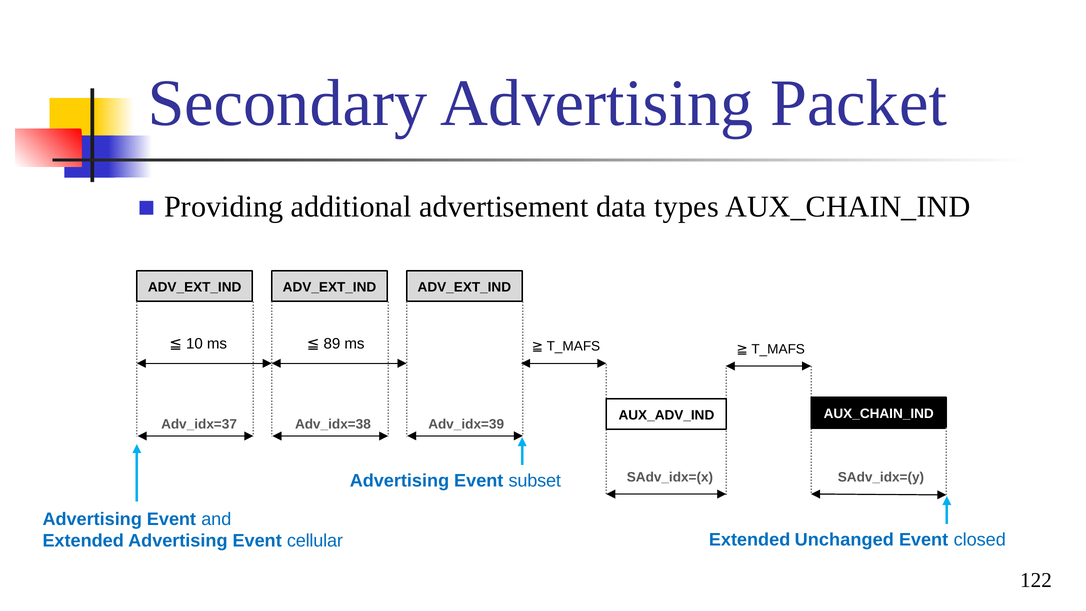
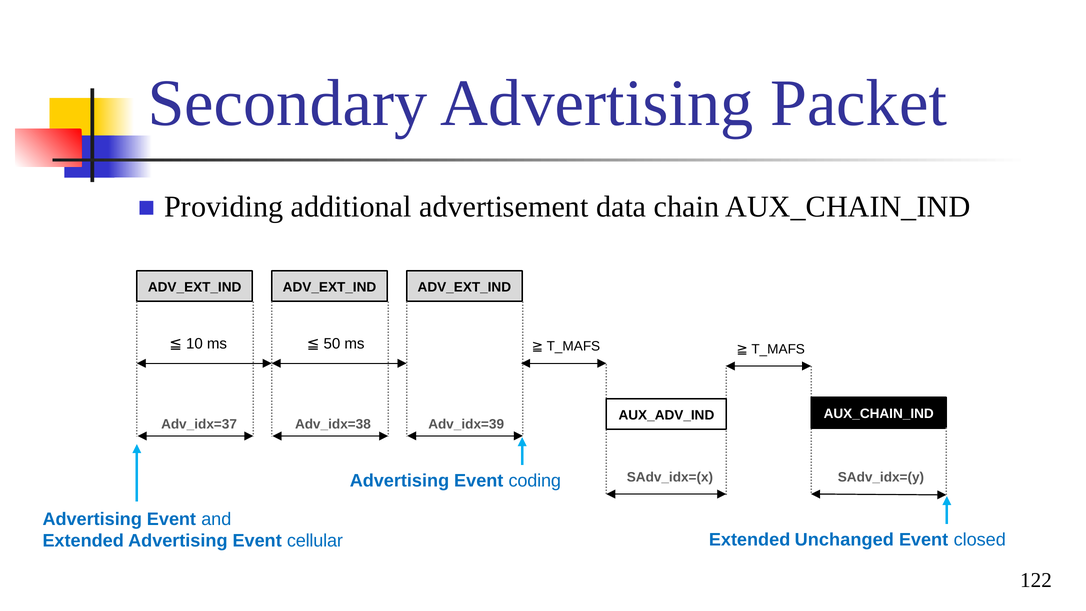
types: types -> chain (687, 207)
89: 89 -> 50 (332, 344)
subset: subset -> coding (535, 481)
